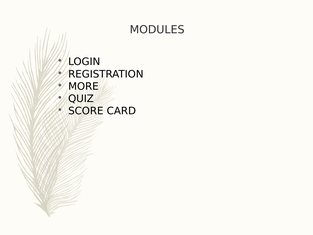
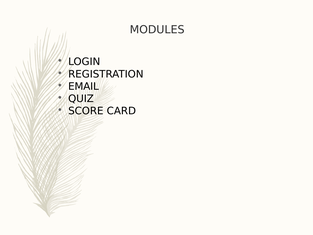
MORE: MORE -> EMAIL (83, 86)
